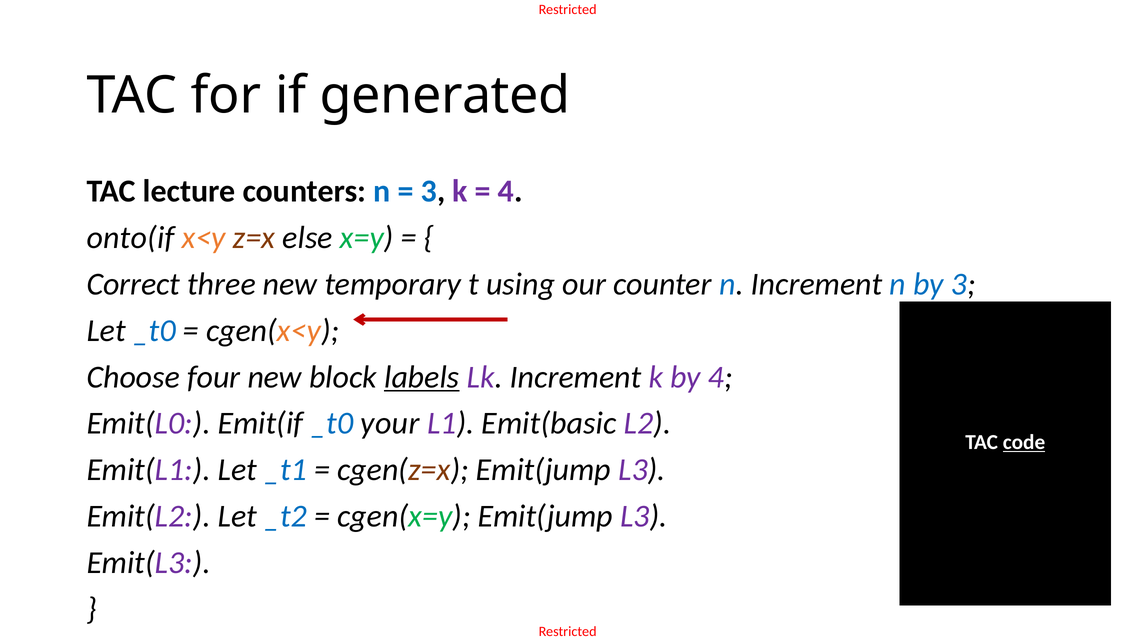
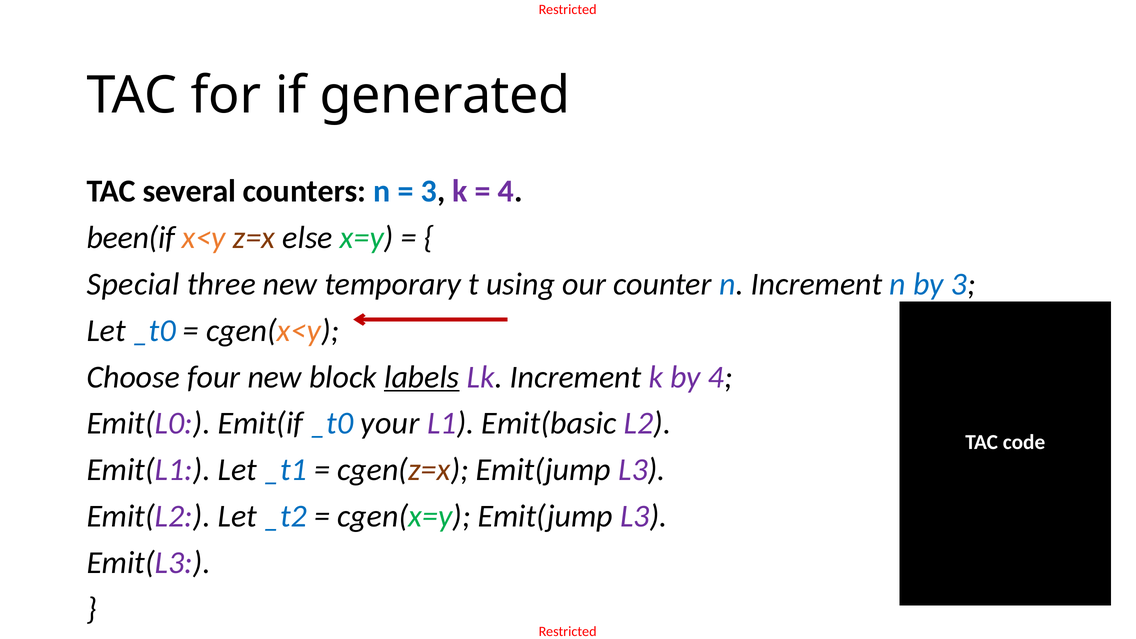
lecture: lecture -> several (189, 191)
onto(if: onto(if -> been(if (131, 238)
Correct: Correct -> Special (133, 284)
code underline: present -> none (1024, 442)
